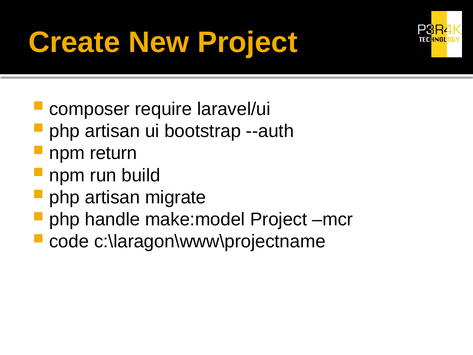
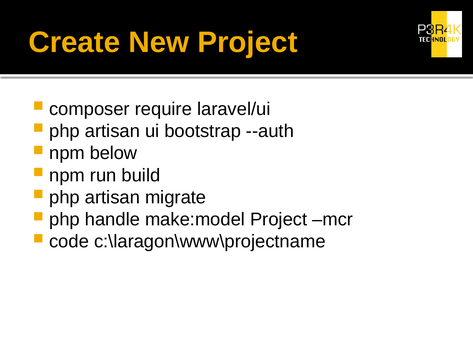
return: return -> below (113, 153)
